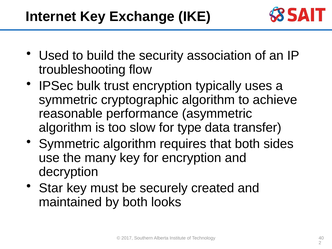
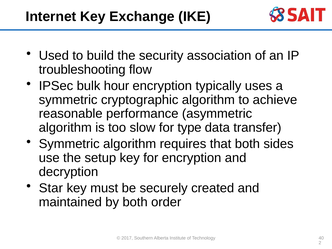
trust: trust -> hour (116, 86)
many: many -> setup (100, 158)
looks: looks -> order (166, 202)
